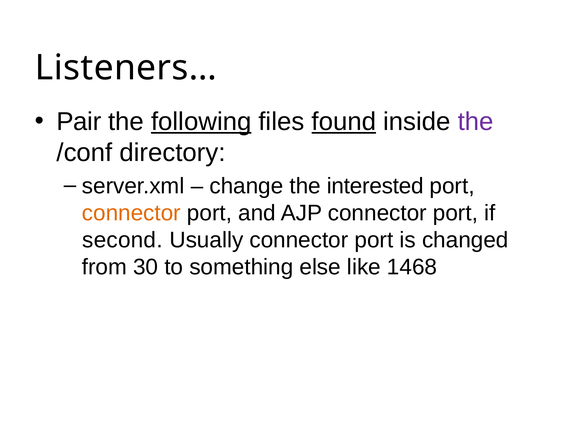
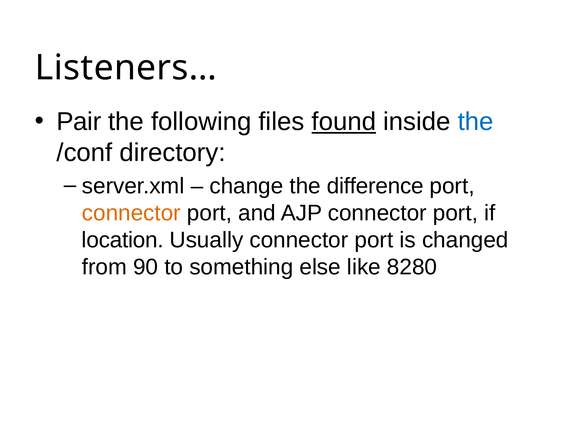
following underline: present -> none (201, 122)
the colour: purple -> blue (476, 122)
interested: interested -> difference (375, 186)
second: second -> location (123, 240)
30: 30 -> 90 (146, 267)
1468: 1468 -> 8280 (412, 267)
